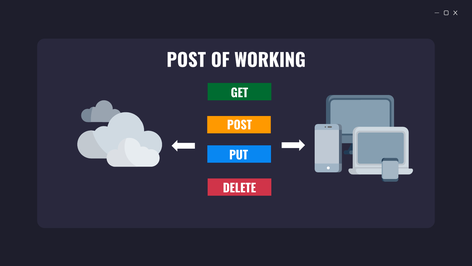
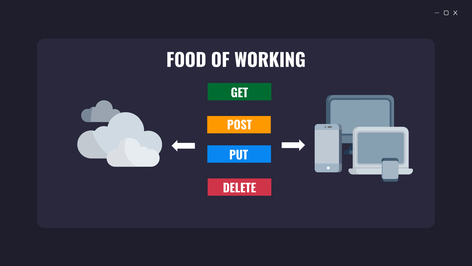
POST: POST -> FOOD (186, 61)
